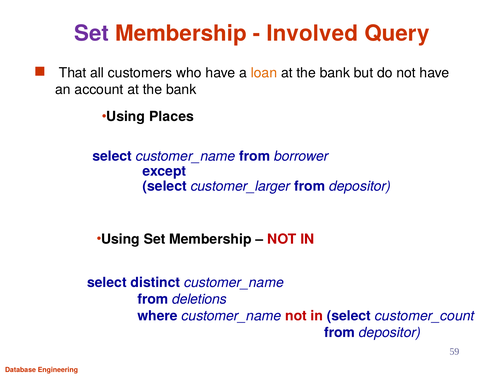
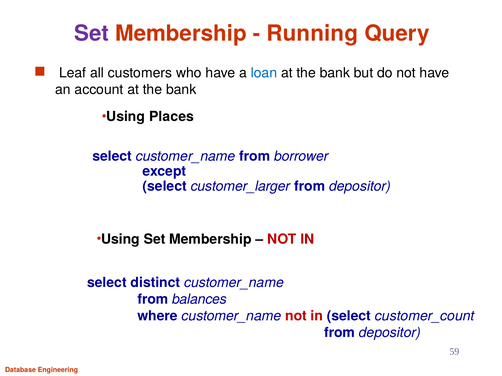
Involved: Involved -> Running (312, 34)
That: That -> Leaf (73, 73)
loan colour: orange -> blue (264, 73)
deletions: deletions -> balances (199, 300)
